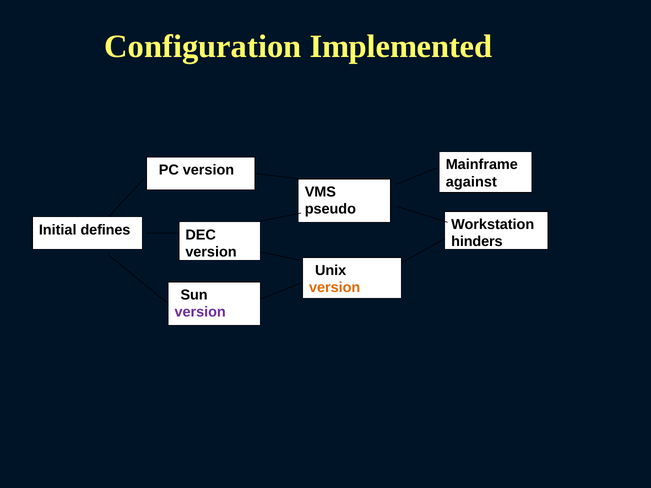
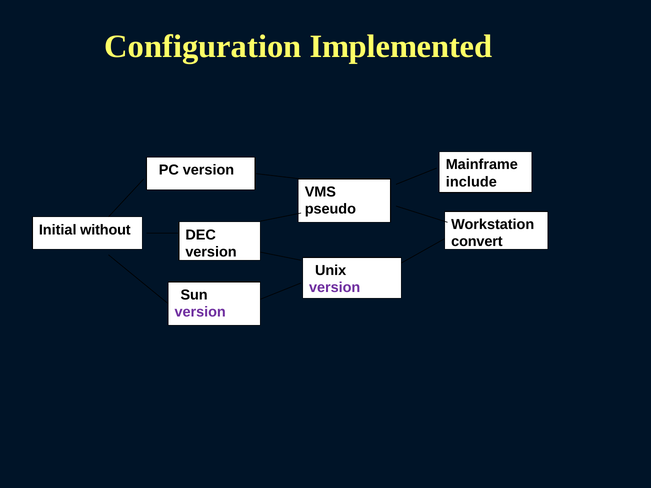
against: against -> include (471, 182)
defines: defines -> without (105, 230)
hinders: hinders -> convert (477, 242)
version colour: orange -> purple (335, 288)
